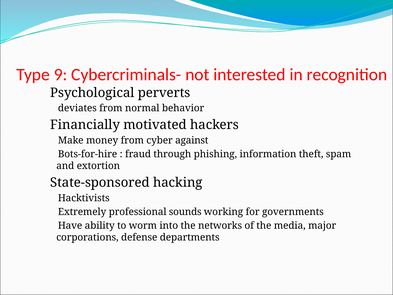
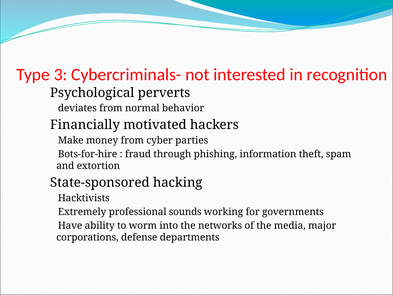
9: 9 -> 3 (61, 75)
against: against -> parties (192, 140)
